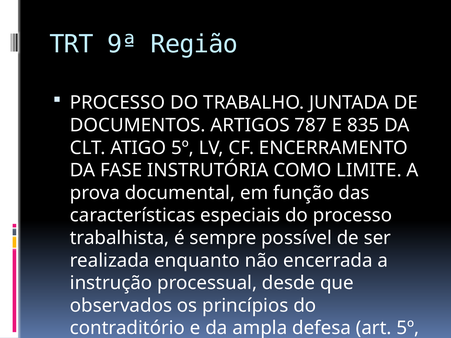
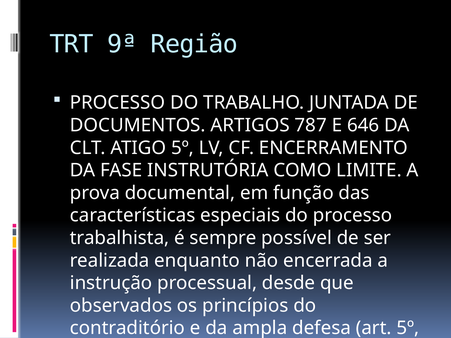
835: 835 -> 646 (363, 125)
